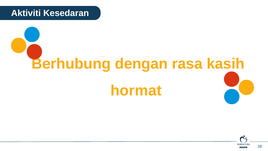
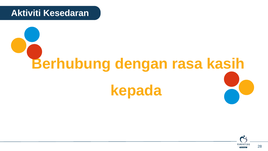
hormat: hormat -> kepada (136, 90)
